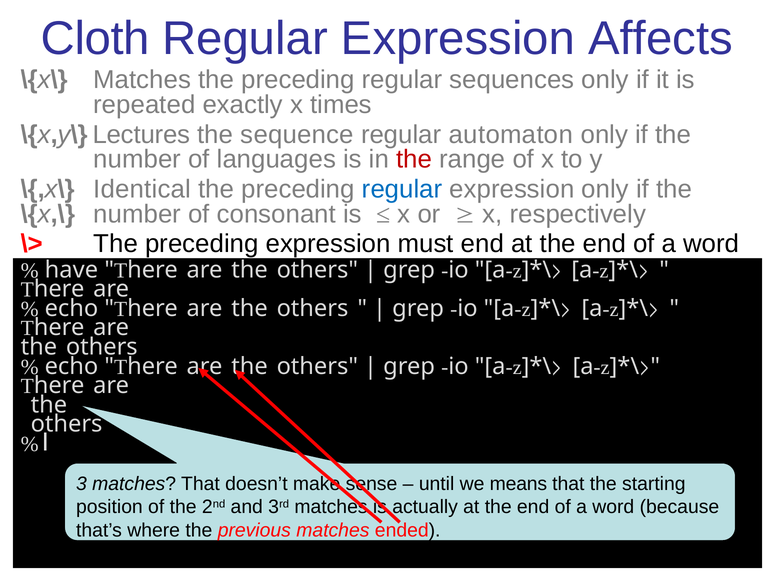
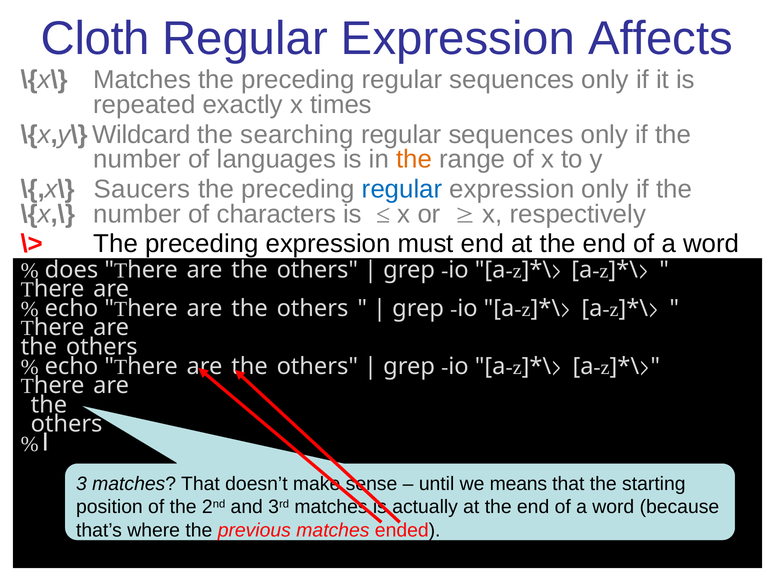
Lectures: Lectures -> Wildcard (141, 135)
sequence: sequence -> searching (297, 135)
automaton: automaton -> sequences (511, 135)
the colour: red -> orange (414, 159)
Identical: Identical -> Saucers (142, 189)
consonant: consonant -> characters (276, 214)
have: have -> does (71, 270)
